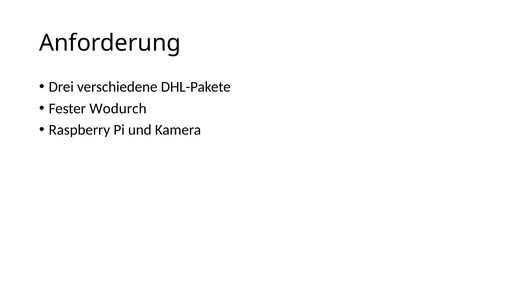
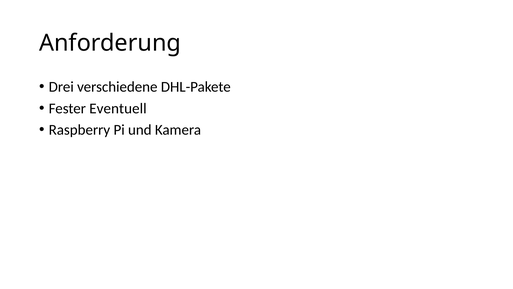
Wodurch: Wodurch -> Eventuell (118, 108)
